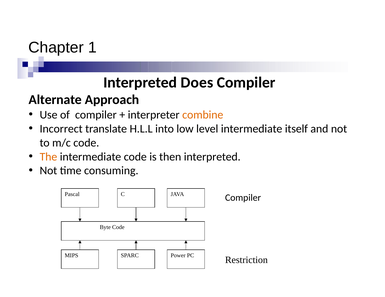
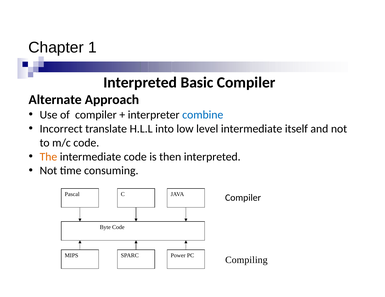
Does: Does -> Basic (197, 83)
combine colour: orange -> blue (203, 115)
Restriction: Restriction -> Compiling (246, 260)
